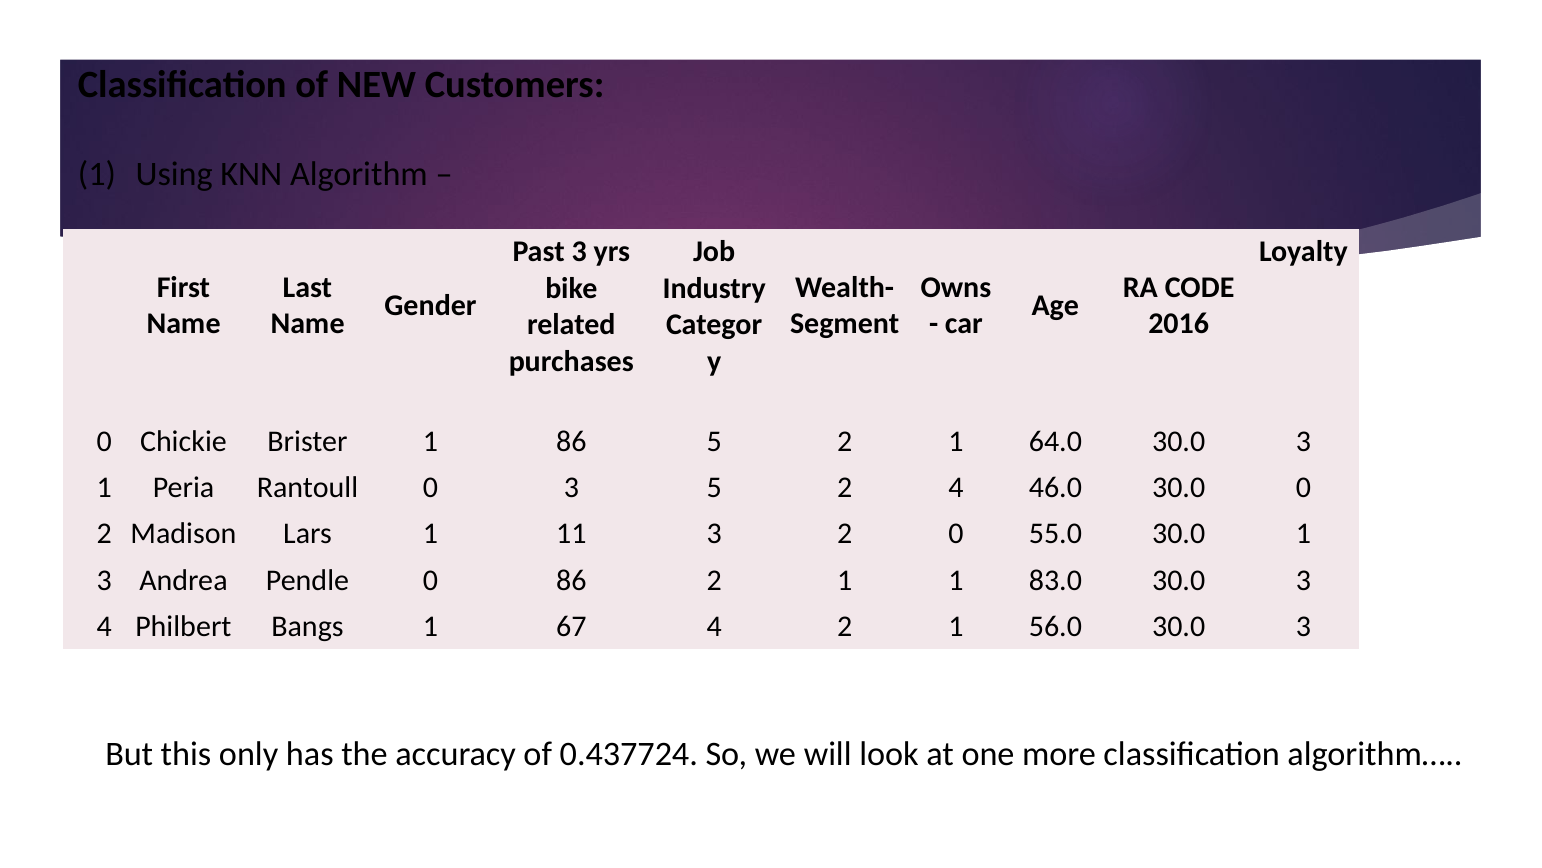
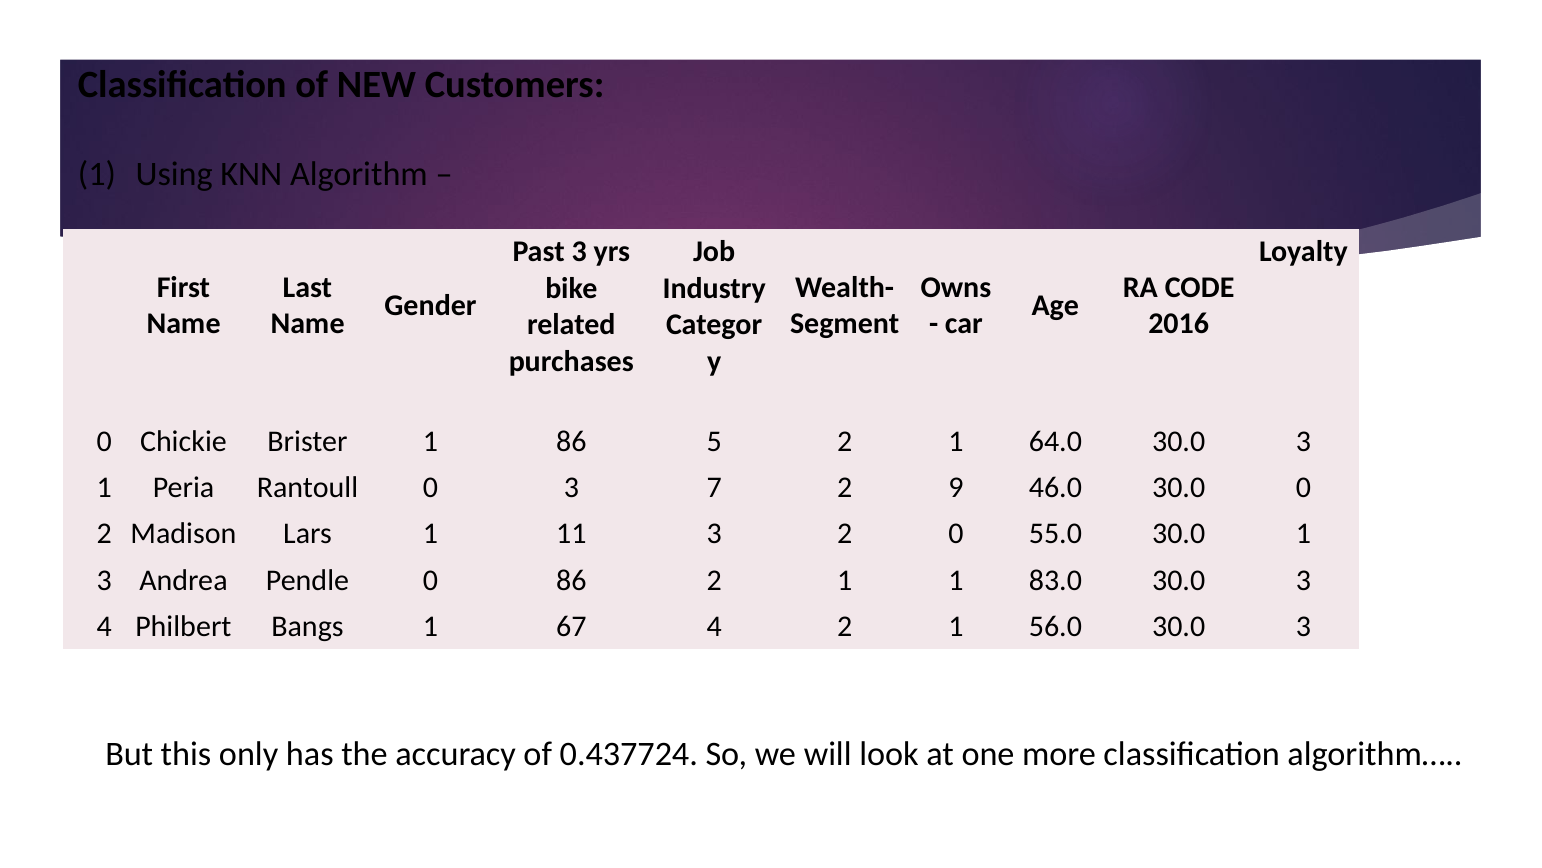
3 5: 5 -> 7 (714, 487)
2 4: 4 -> 9 (956, 487)
